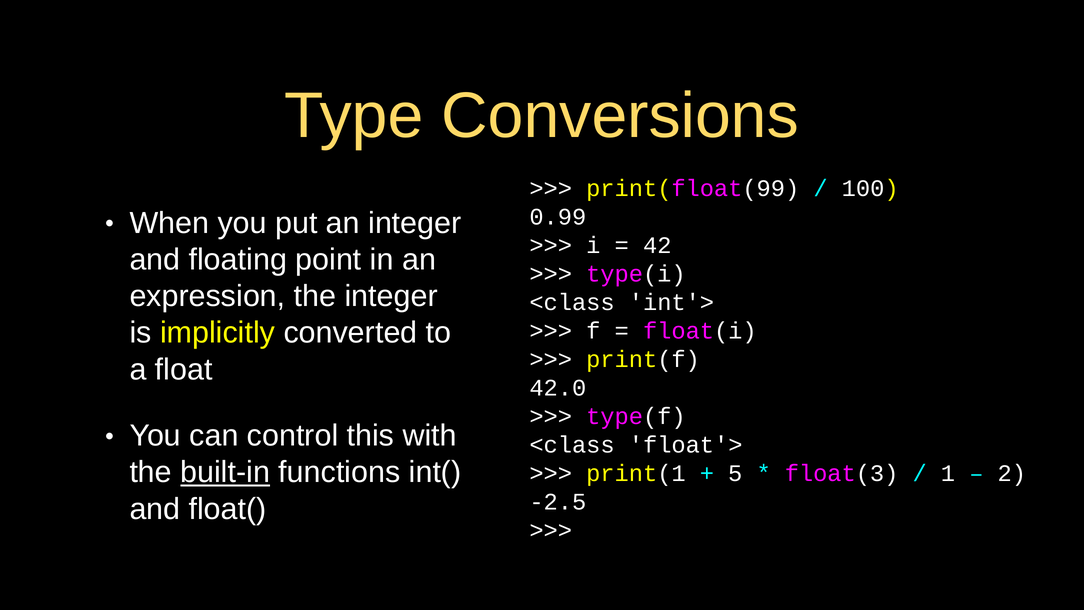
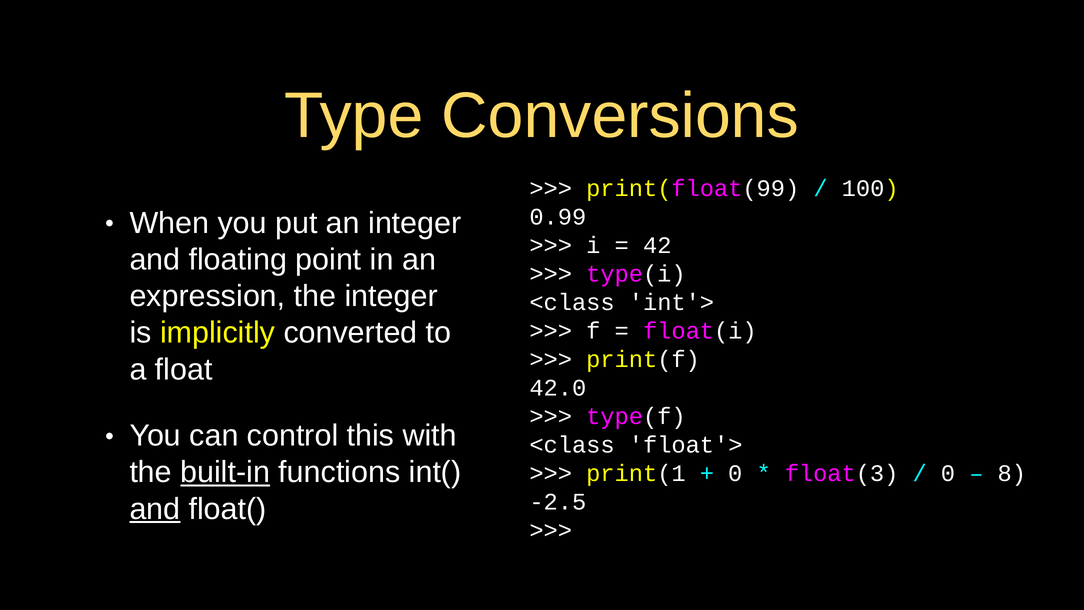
5: 5 -> 0 (735, 473)
1: 1 -> 0 (948, 473)
2: 2 -> 8 (1012, 473)
and underline: none -> present (155, 509)
